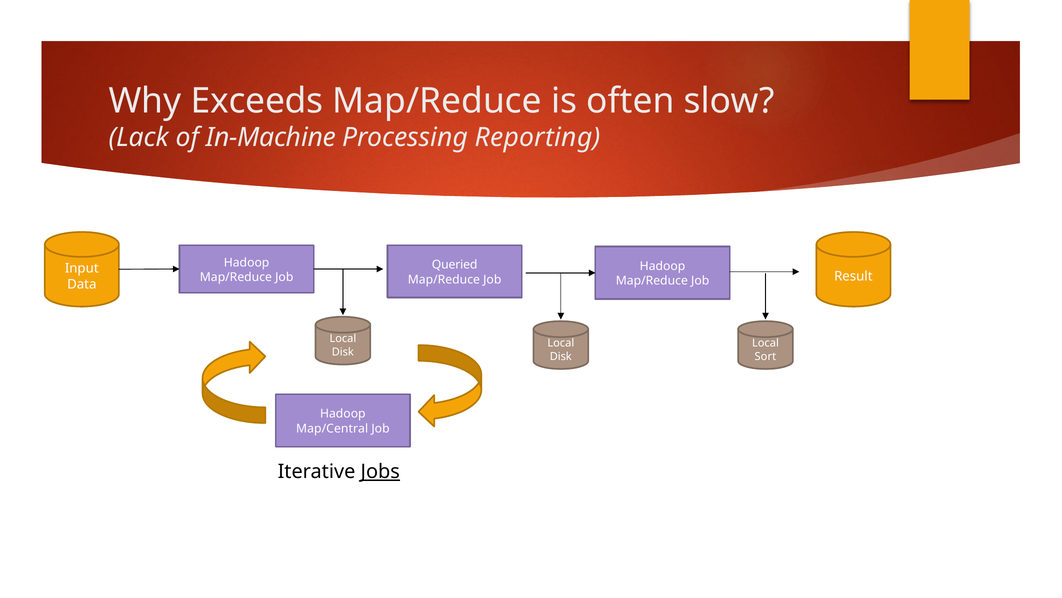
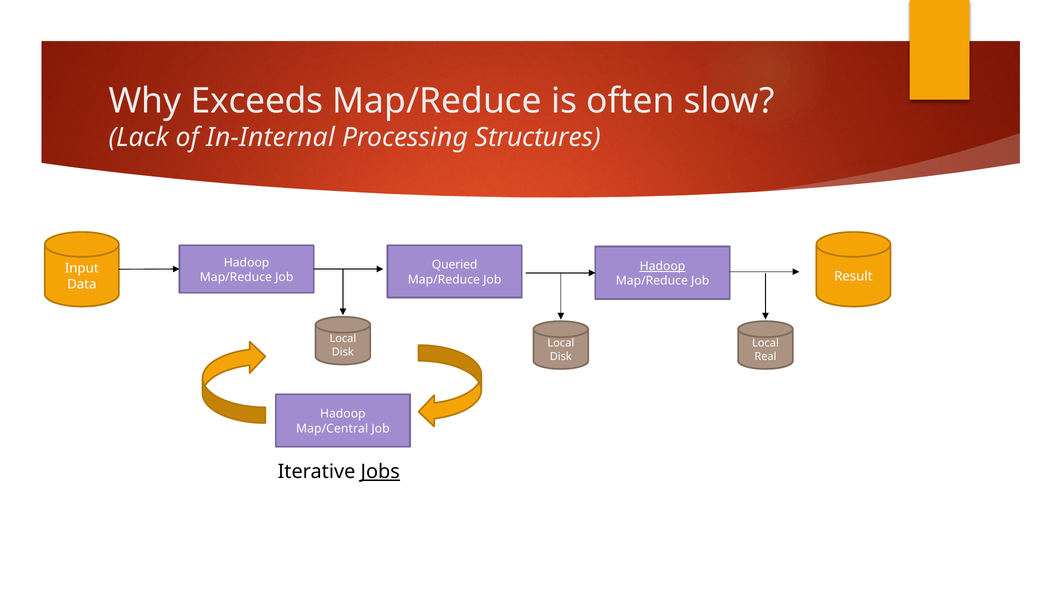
In-Machine: In-Machine -> In-Internal (271, 137)
Reporting: Reporting -> Structures (538, 137)
Hadoop underline: none -> present (663, 266)
Sort: Sort -> Real (765, 356)
